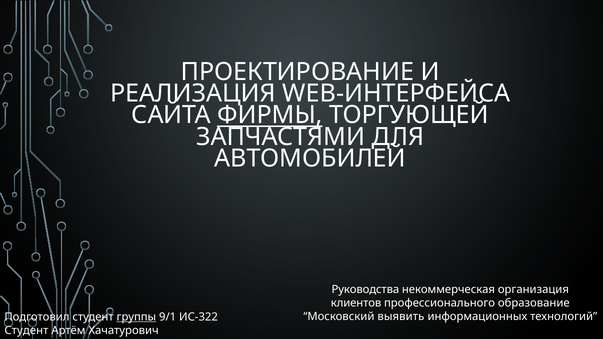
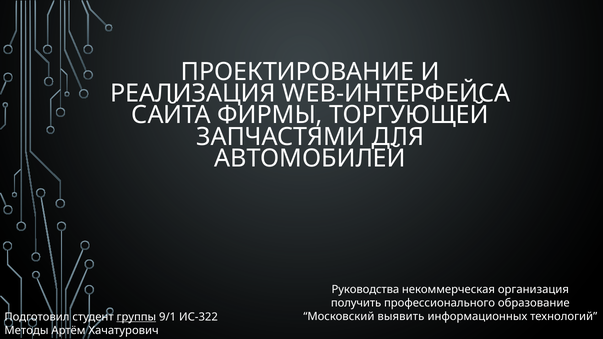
ФИРМЫ underline: present -> none (270, 115)
клиентов: клиентов -> получить (356, 303)
Студент: Студент -> Методы (26, 331)
